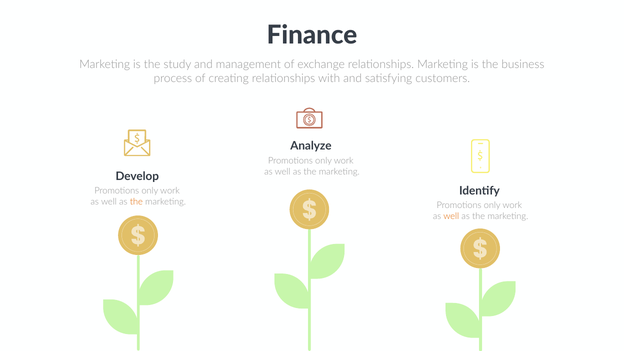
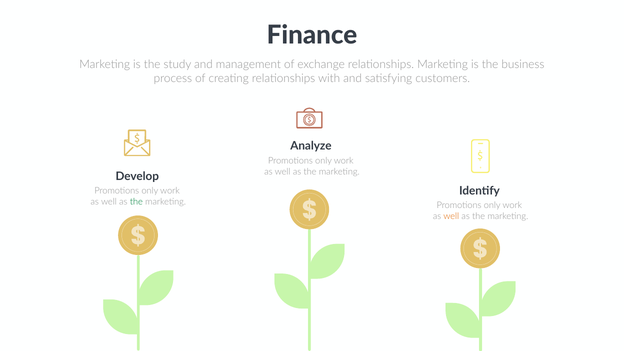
the colour: orange -> green (136, 202)
